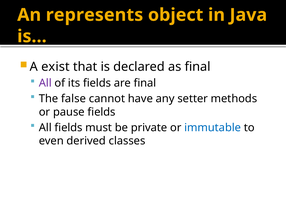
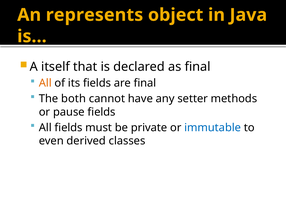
exist: exist -> itself (56, 67)
All colour: purple -> orange (45, 83)
false: false -> both (74, 99)
